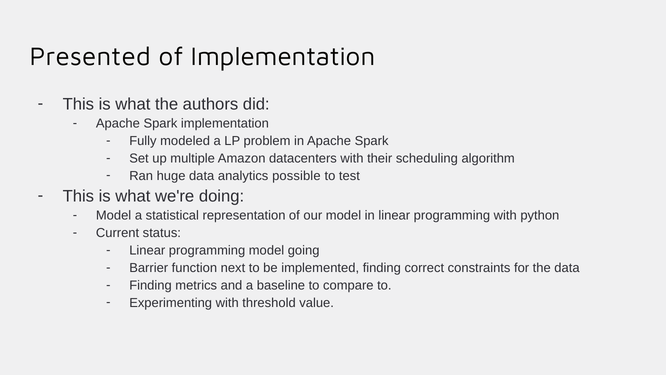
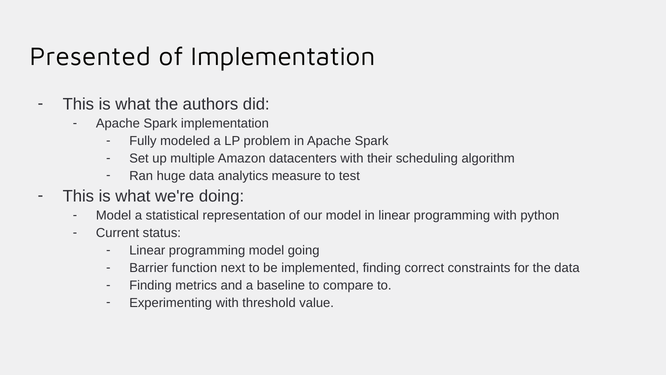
possible: possible -> measure (297, 176)
